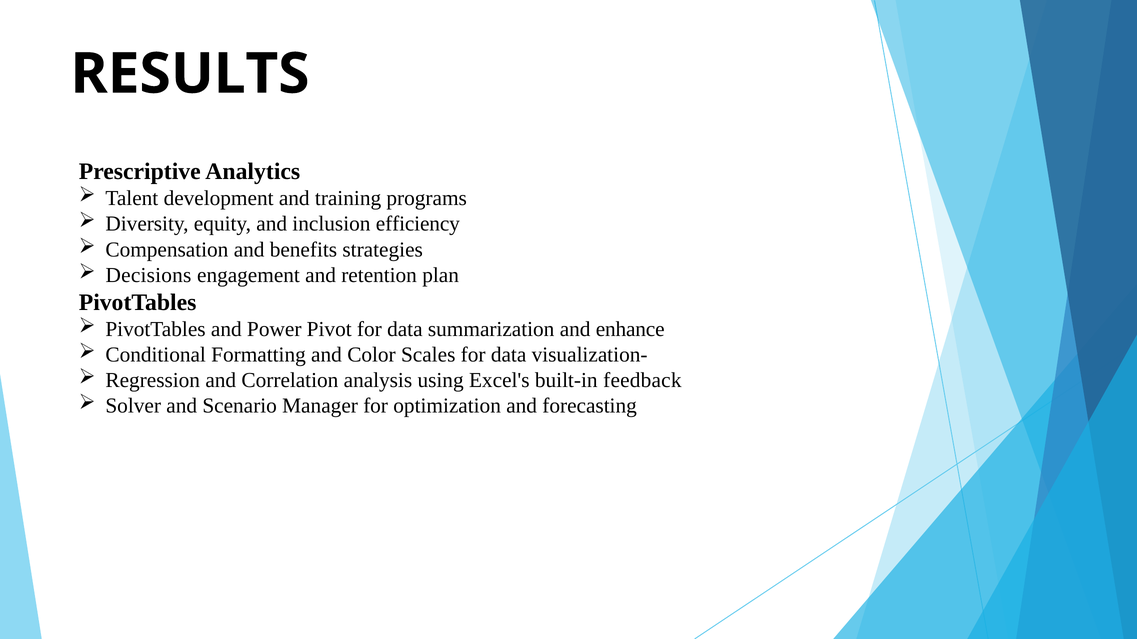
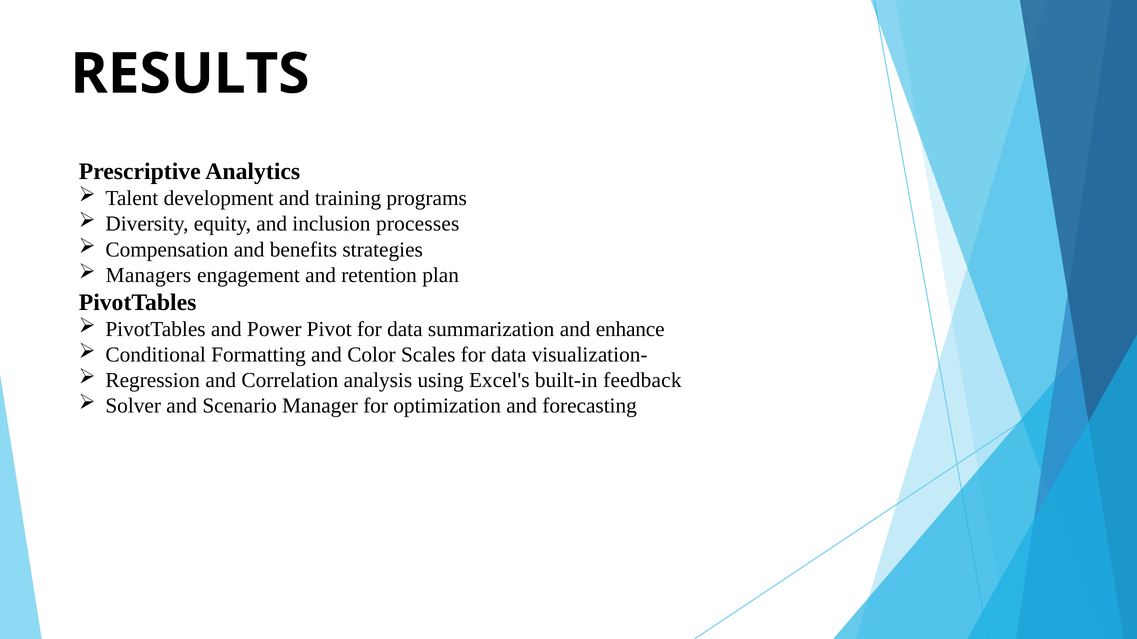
efficiency: efficiency -> processes (418, 224)
Decisions: Decisions -> Managers (148, 275)
